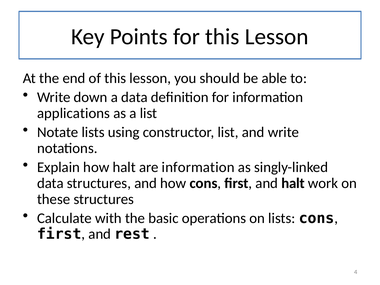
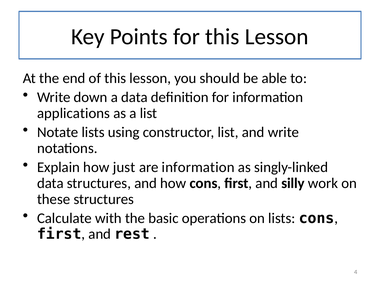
how halt: halt -> just (124, 167)
and halt: halt -> silly (293, 183)
